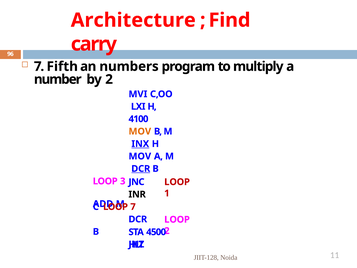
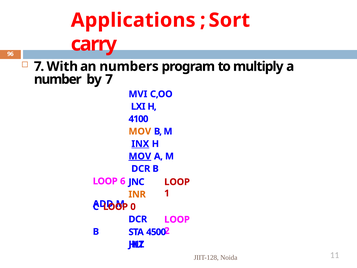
Architecture: Architecture -> Applications (133, 20)
Find: Find -> Sort (229, 20)
Fifth: Fifth -> With (62, 66)
by 2: 2 -> 7 (109, 79)
MOV underline: none -> present (140, 156)
DCR underline: present -> none (141, 169)
3: 3 -> 6 (123, 181)
INR colour: black -> orange (137, 194)
7: 7 -> 0 (133, 207)
